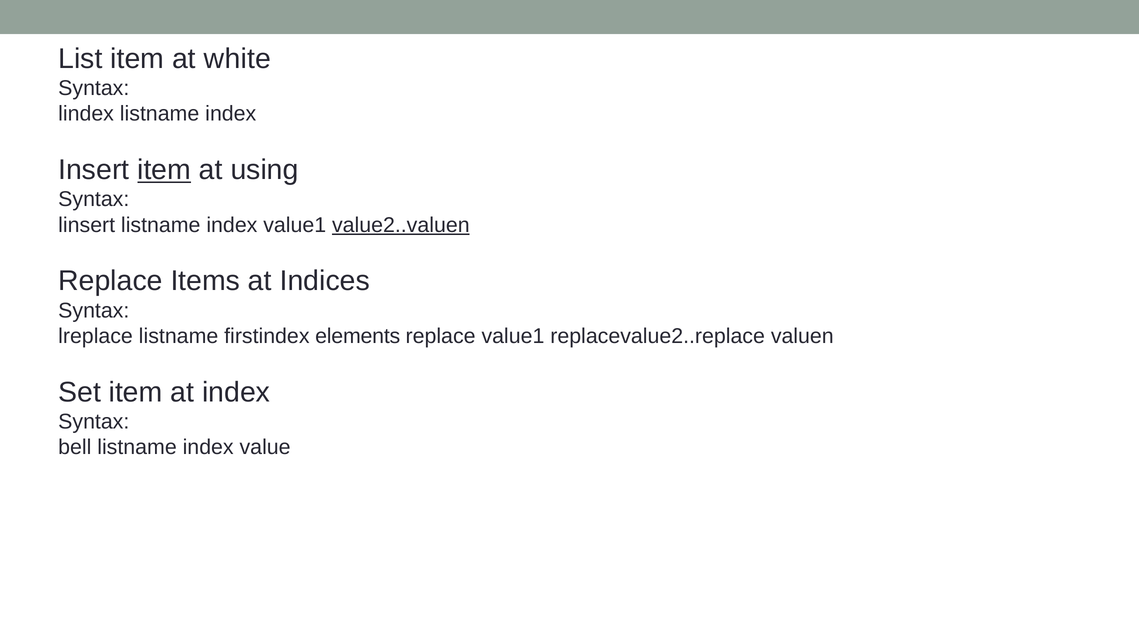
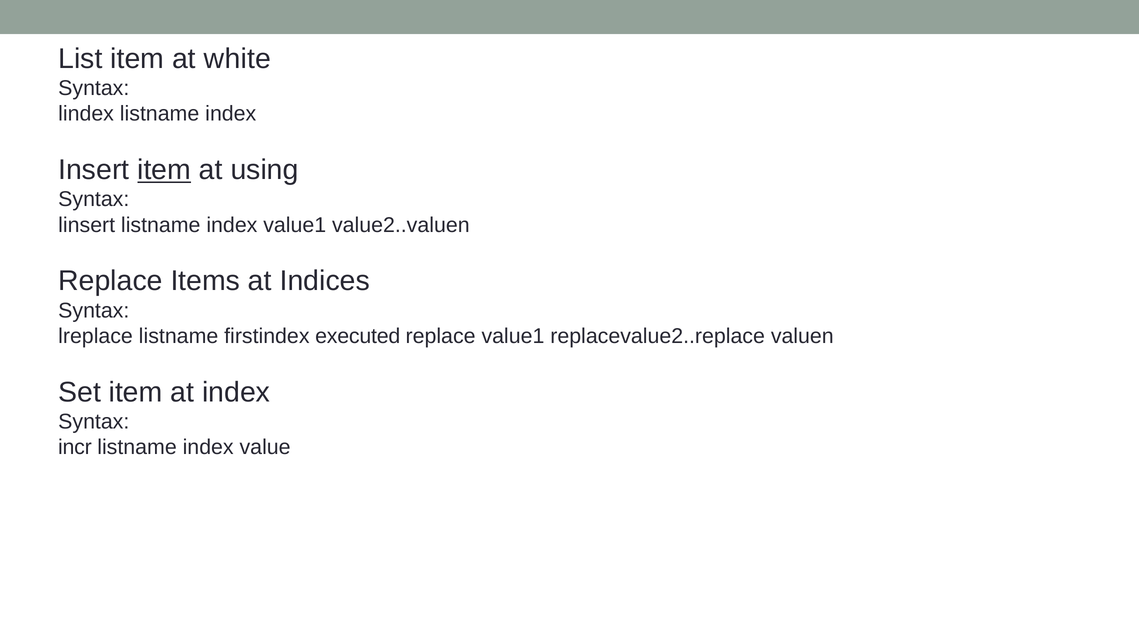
value2..valuen underline: present -> none (401, 225)
elements: elements -> executed (358, 336)
bell: bell -> incr (75, 447)
